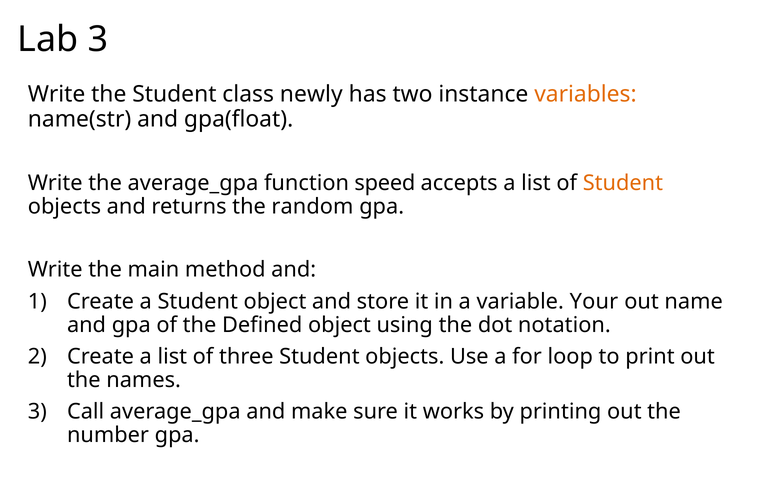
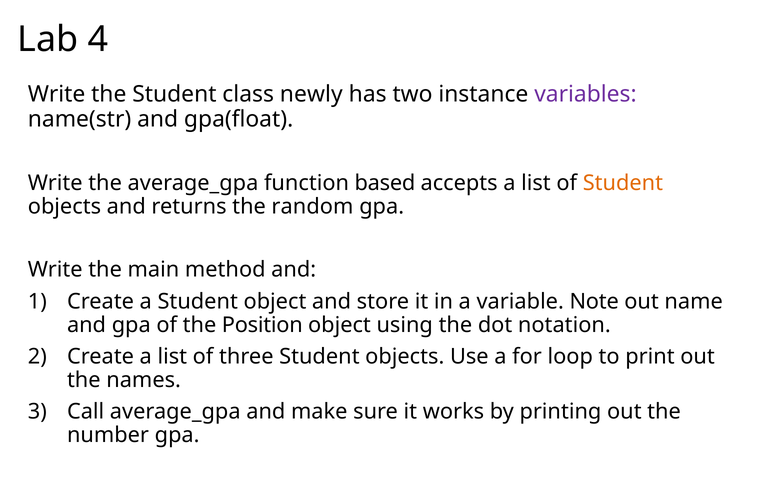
Lab 3: 3 -> 4 (98, 40)
variables colour: orange -> purple (585, 94)
speed: speed -> based (385, 183)
Your: Your -> Note (594, 302)
Defined: Defined -> Position (262, 325)
